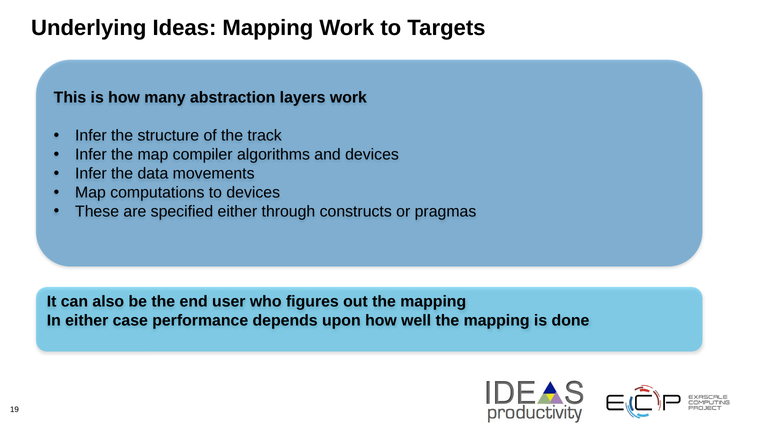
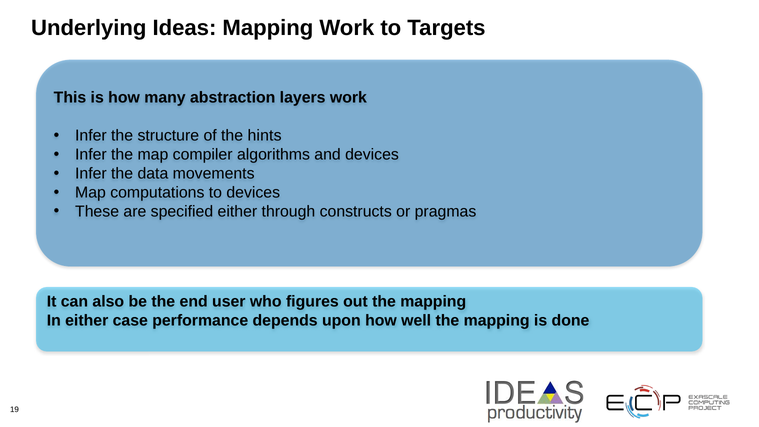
track: track -> hints (265, 136)
